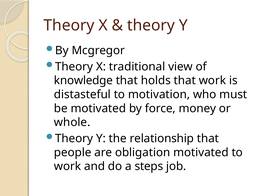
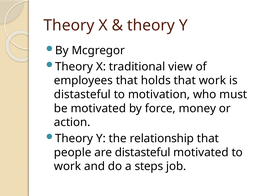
knowledge: knowledge -> employees (83, 80)
whole: whole -> action (72, 122)
are obligation: obligation -> distasteful (143, 152)
